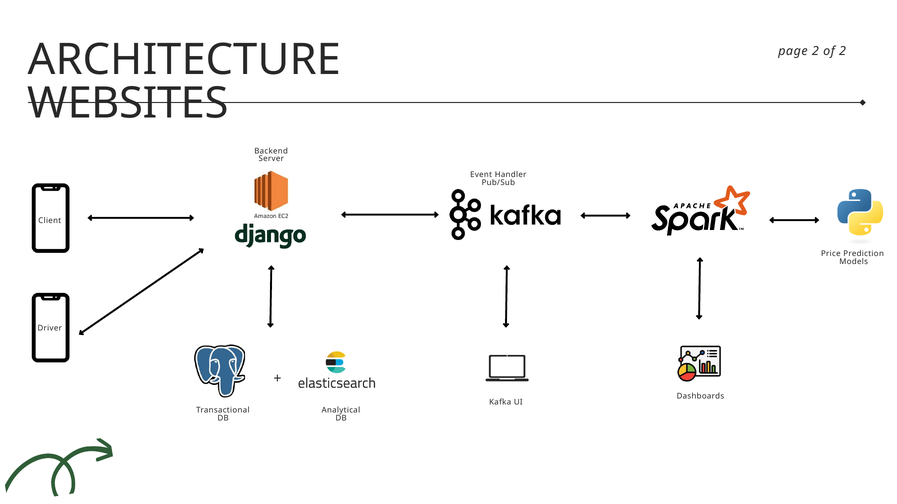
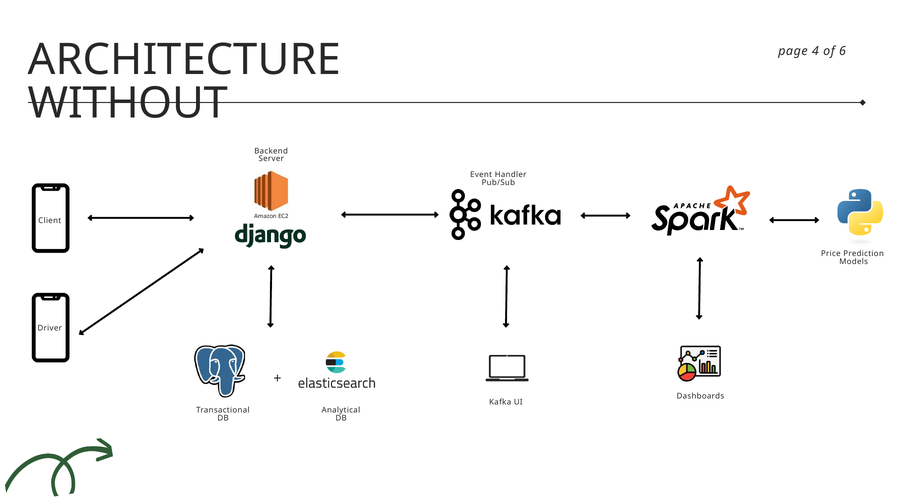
page 2: 2 -> 4 (815, 51)
of 2: 2 -> 6 (843, 51)
WEBSITES: WEBSITES -> WITHOUT (128, 103)
